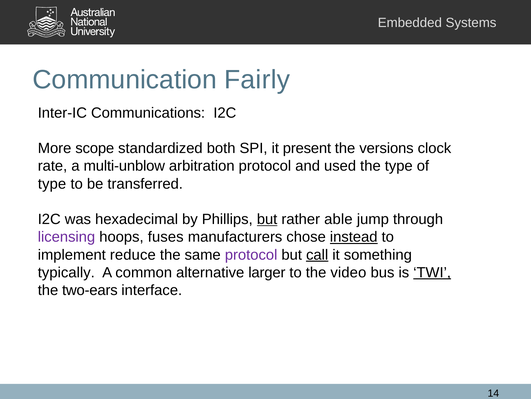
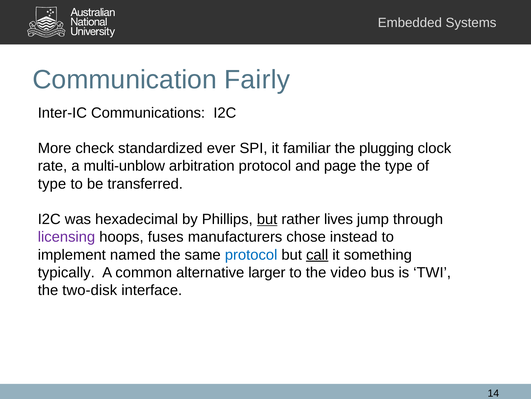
scope: scope -> check (95, 148)
both: both -> ever (221, 148)
present: present -> familiar (307, 148)
versions: versions -> plugging (387, 148)
used: used -> page (340, 166)
able: able -> lives (339, 219)
instead underline: present -> none (354, 237)
reduce: reduce -> named (133, 254)
protocol colour: purple -> blue (251, 254)
TWI underline: present -> none (432, 272)
two-ears: two-ears -> two-disk (90, 290)
